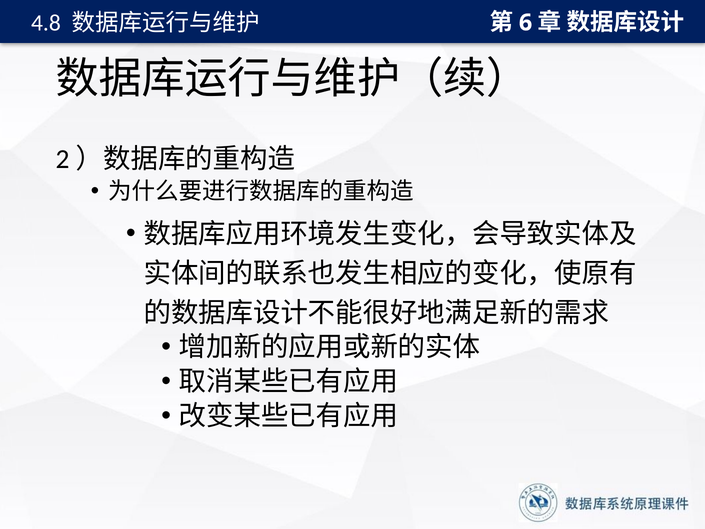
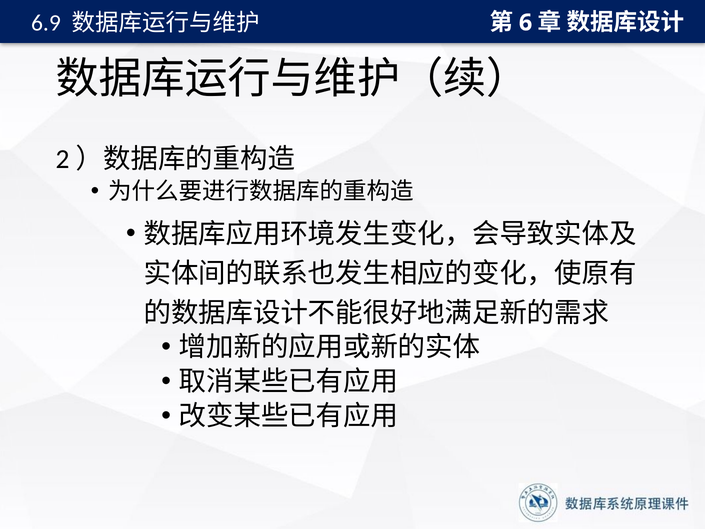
4.8: 4.8 -> 6.9 (46, 23)
